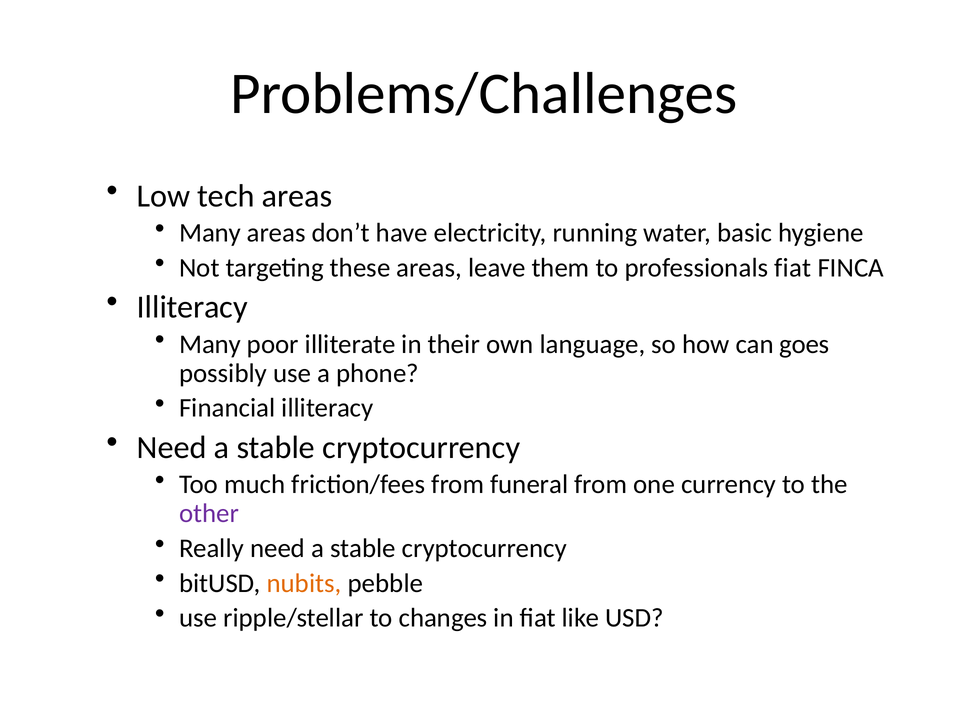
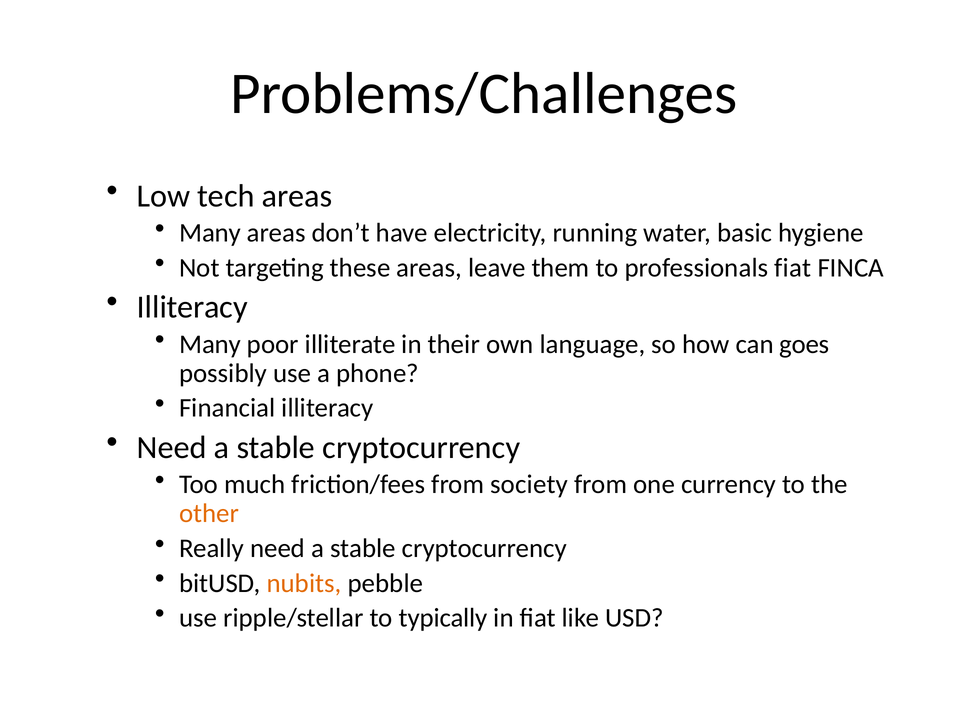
funeral: funeral -> society (529, 484)
other colour: purple -> orange (209, 514)
changes: changes -> typically (443, 618)
